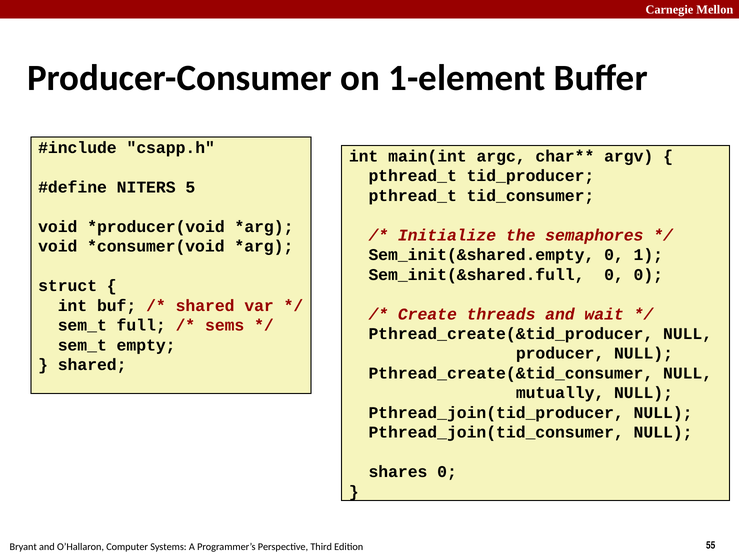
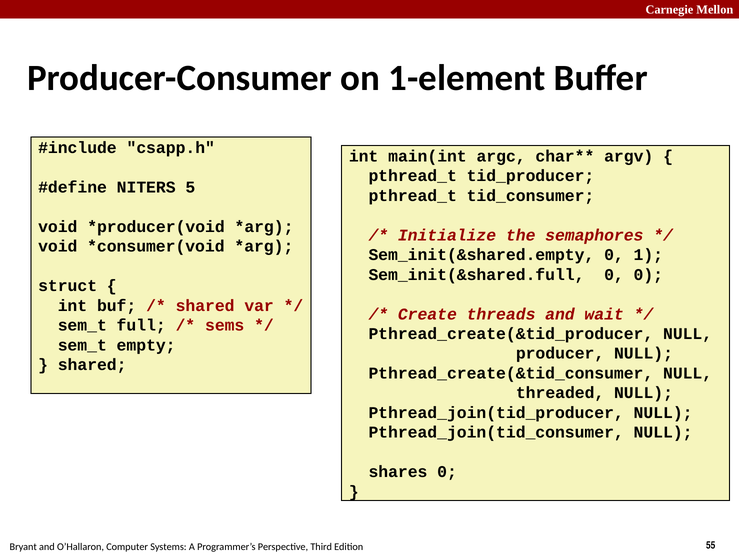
mutually: mutually -> threaded (560, 392)
